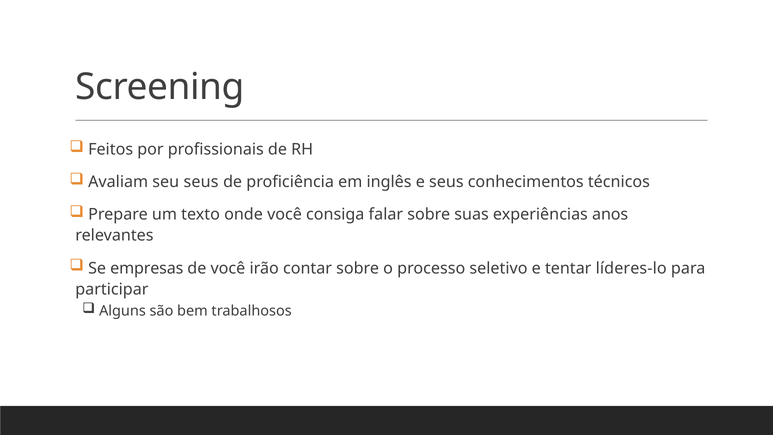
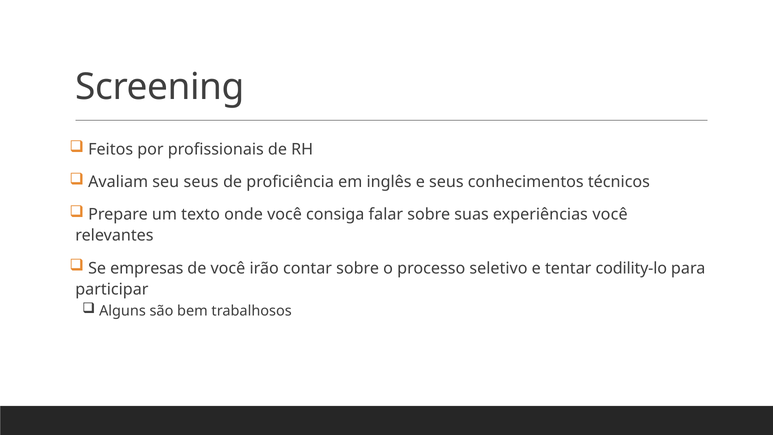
experiências anos: anos -> você (610, 214)
líderes-lo: líderes-lo -> codility-lo (631, 268)
